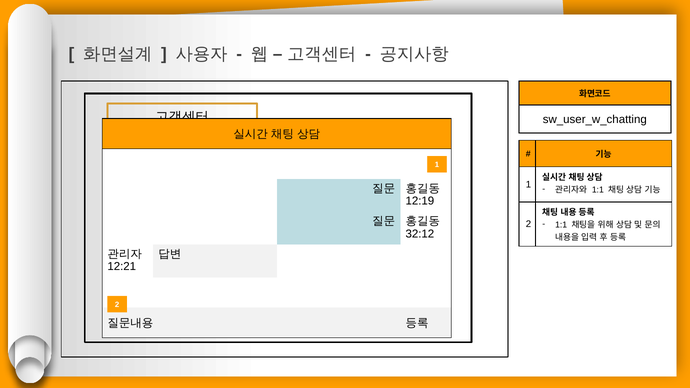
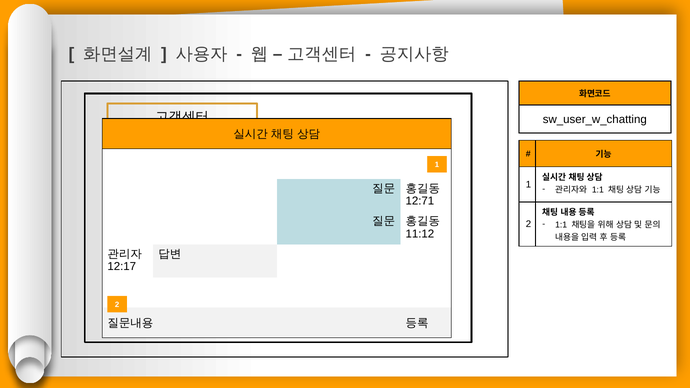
12:19: 12:19 -> 12:71 (420, 201)
32:12: 32:12 -> 11:12 (420, 234)
12:21: 12:21 -> 12:17 (122, 267)
